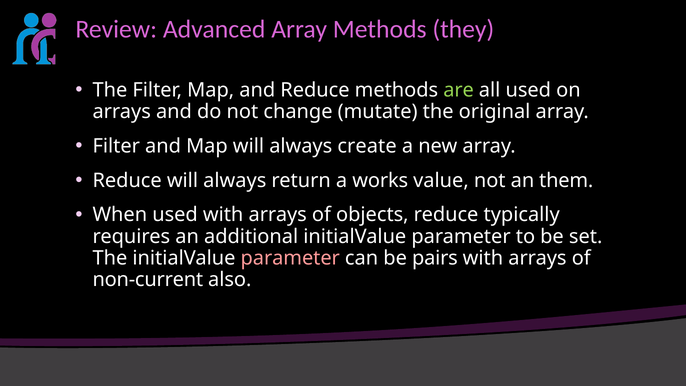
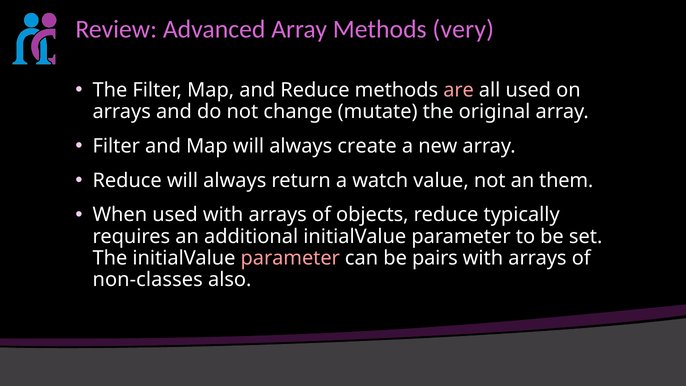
they: they -> very (463, 29)
are colour: light green -> pink (459, 90)
works: works -> watch (380, 180)
non-current: non-current -> non-classes (148, 280)
